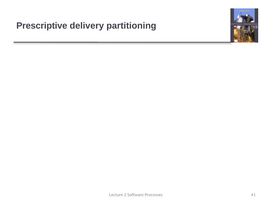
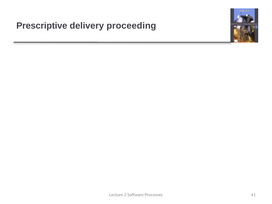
partitioning: partitioning -> proceeding (131, 26)
